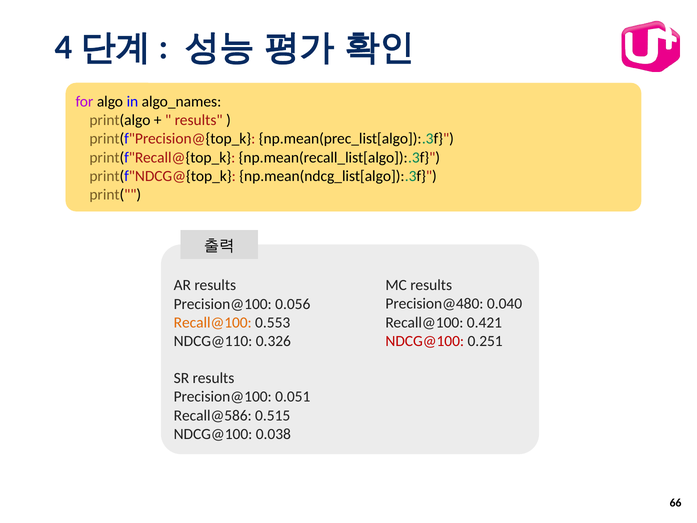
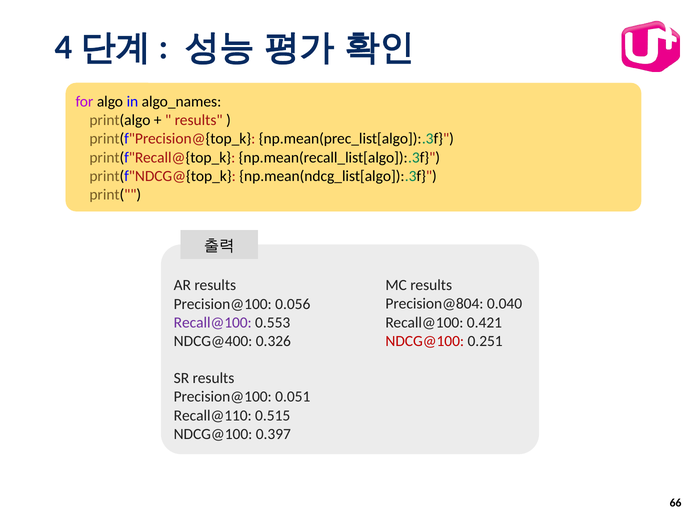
Precision@480: Precision@480 -> Precision@804 (434, 304)
Recall@100 colour: orange -> purple (213, 322)
NDCG@110: NDCG@110 -> NDCG@400 (213, 341)
Recall@586: Recall@586 -> Recall@110 (213, 415)
0.038: 0.038 -> 0.397 (273, 434)
